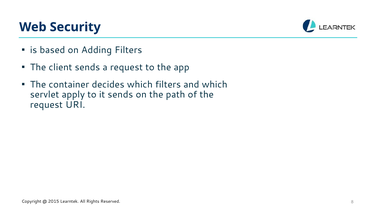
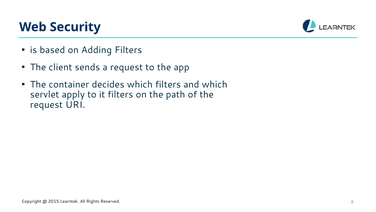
it sends: sends -> filters (120, 94)
